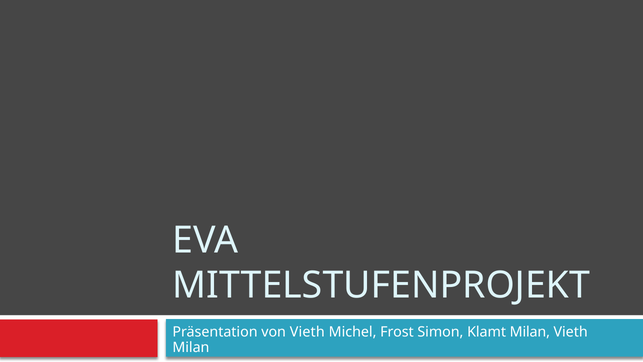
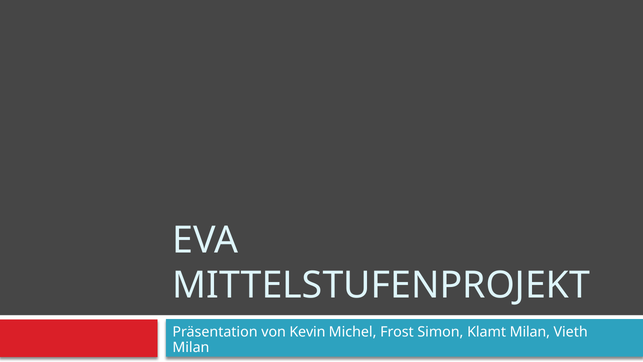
von Vieth: Vieth -> Kevin (307, 332)
